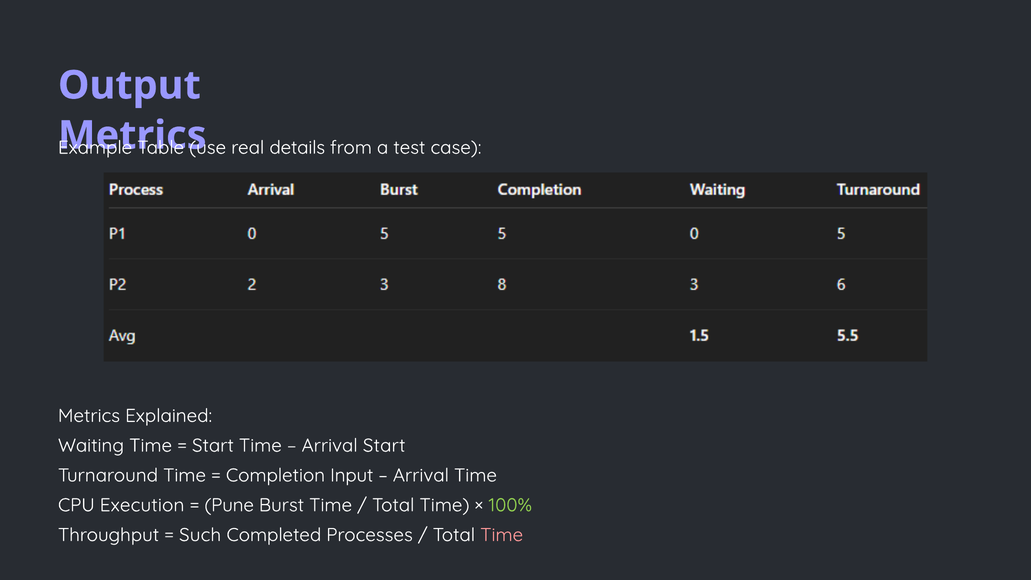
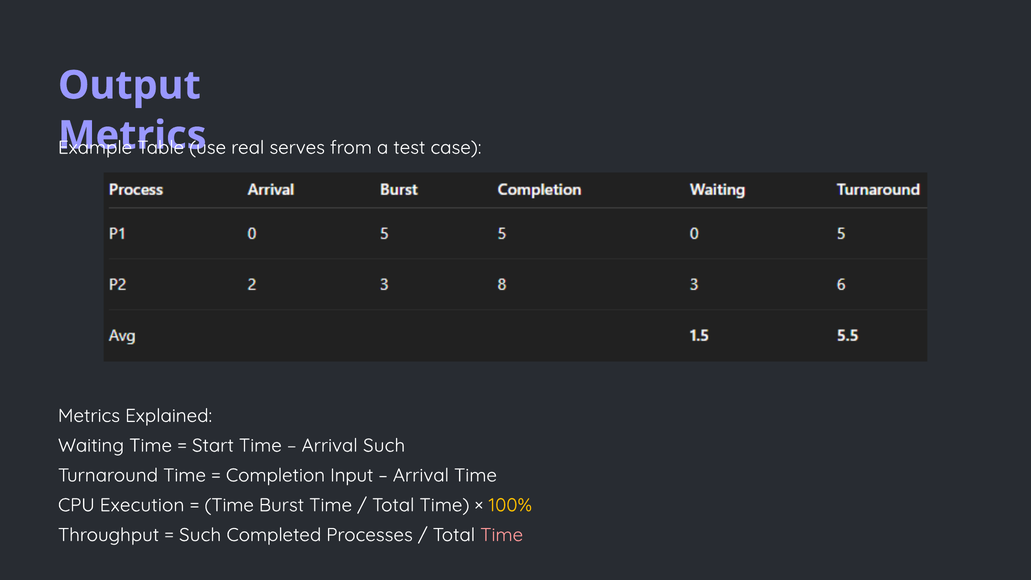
details: details -> serves (297, 148)
Arrival Start: Start -> Such (384, 446)
Pune: Pune -> Time (229, 505)
100% colour: light green -> yellow (510, 505)
